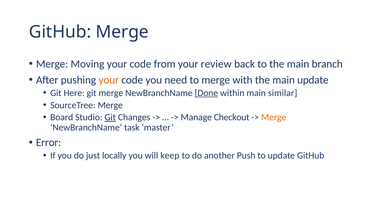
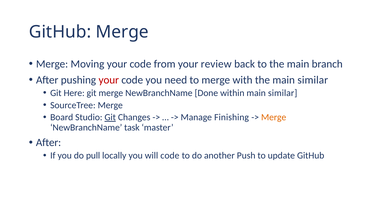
your colour: orange -> red (109, 80)
the main update: update -> similar (313, 80)
Done underline: present -> none (206, 93)
Checkout: Checkout -> Finishing (232, 117)
Error: Error -> After (49, 143)
just: just -> pull (93, 156)
will keep: keep -> code (170, 156)
